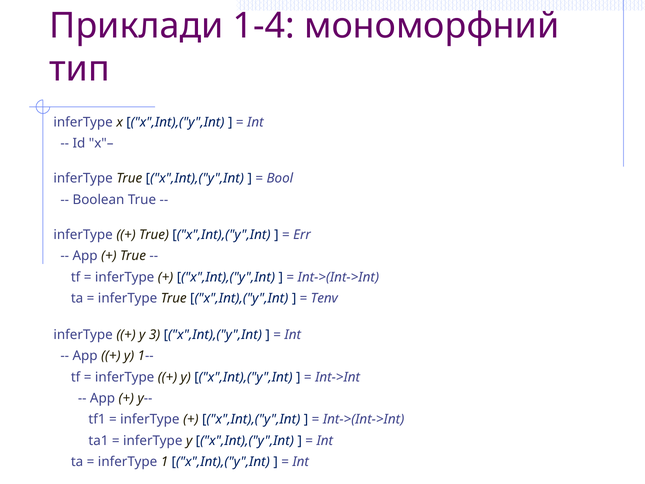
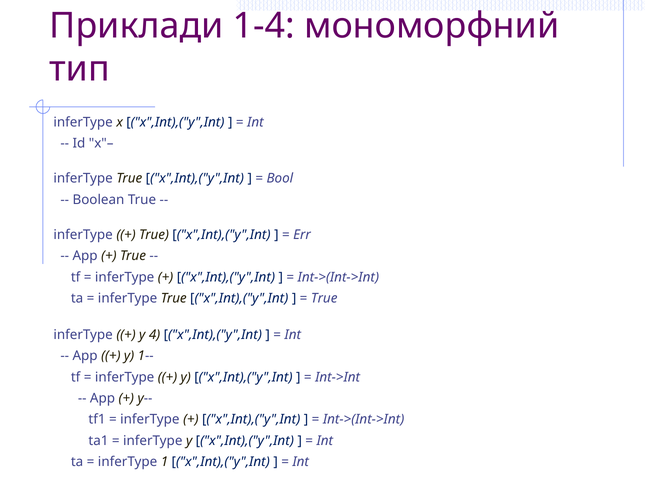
Tenv: Tenv -> True (324, 298)
3: 3 -> 4 (155, 335)
